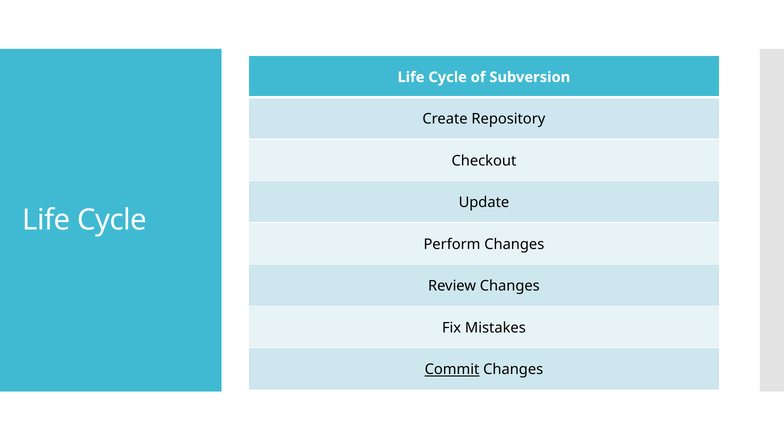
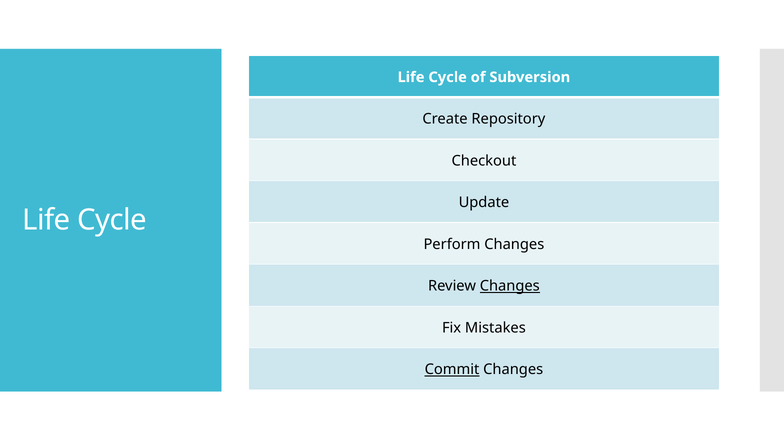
Changes underline: none -> present (510, 286)
